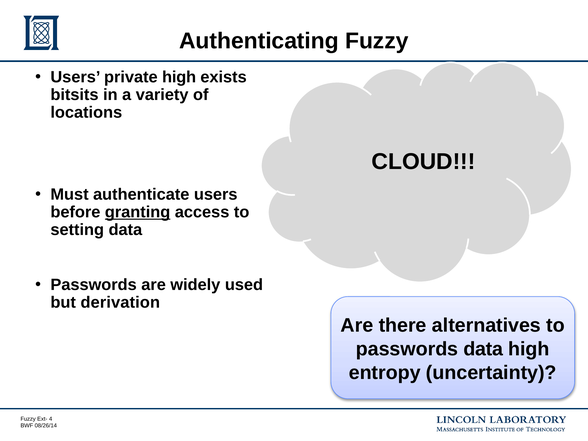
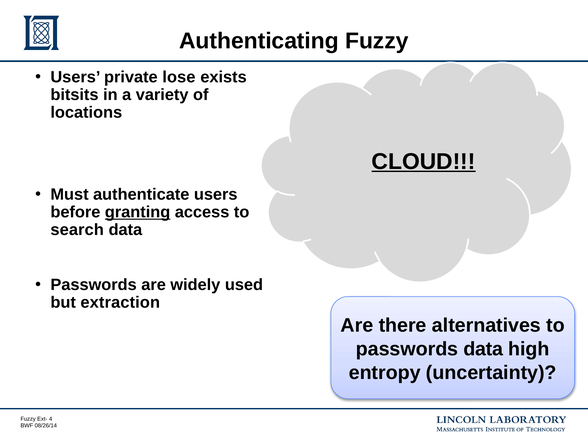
private high: high -> lose (179, 77)
CLOUD underline: none -> present (424, 162)
setting: setting -> search (77, 230)
derivation: derivation -> extraction (120, 302)
